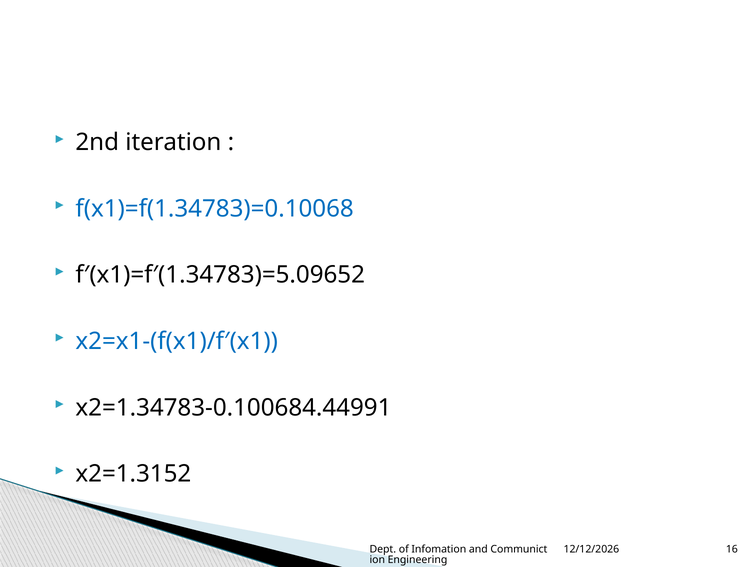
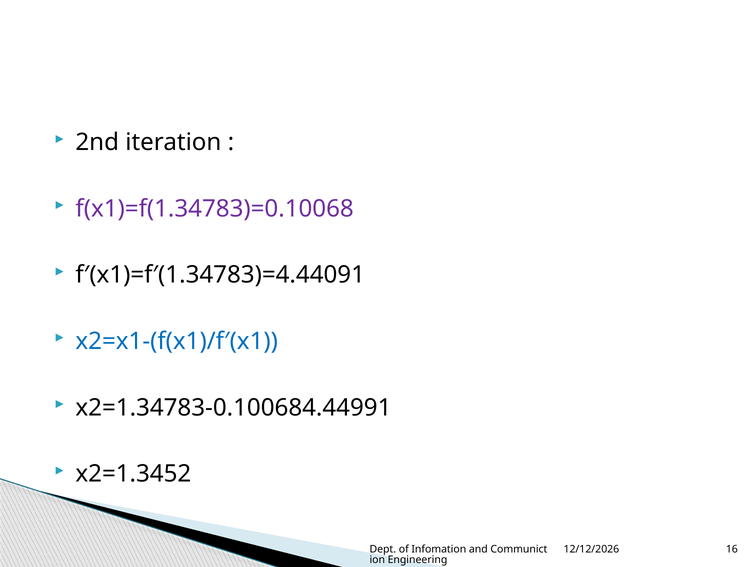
f(x1)=f(1.34783)=0.10068 colour: blue -> purple (215, 209)
f′(x1)=f′(1.34783)=5.09652: f′(x1)=f′(1.34783)=5.09652 -> f′(x1)=f′(1.34783)=4.44091 (220, 275)
x2=1.3152: x2=1.3152 -> x2=1.3452 (133, 474)
